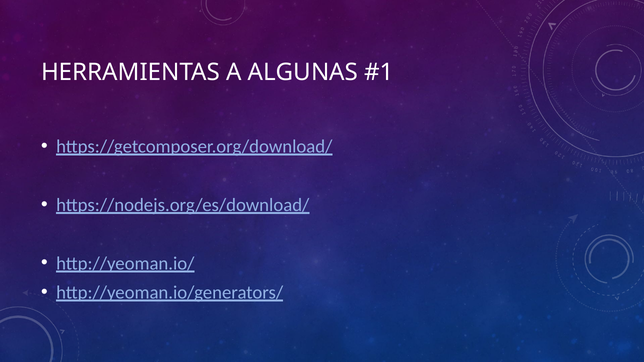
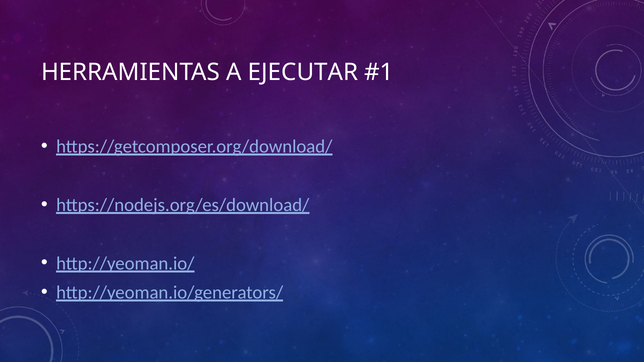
ALGUNAS: ALGUNAS -> EJECUTAR (303, 72)
